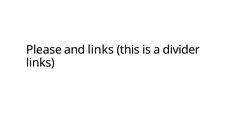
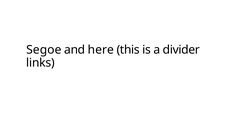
Please: Please -> Segoe (44, 50)
and links: links -> here (101, 50)
